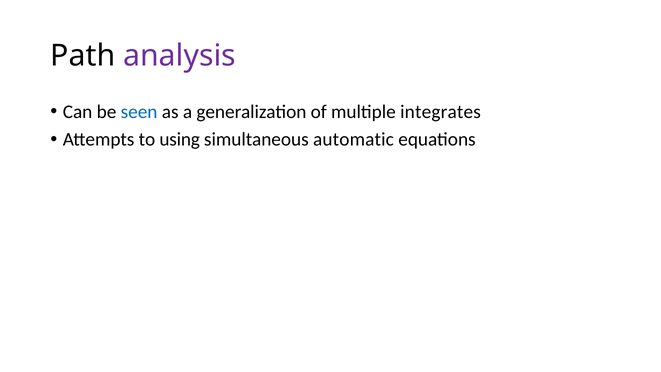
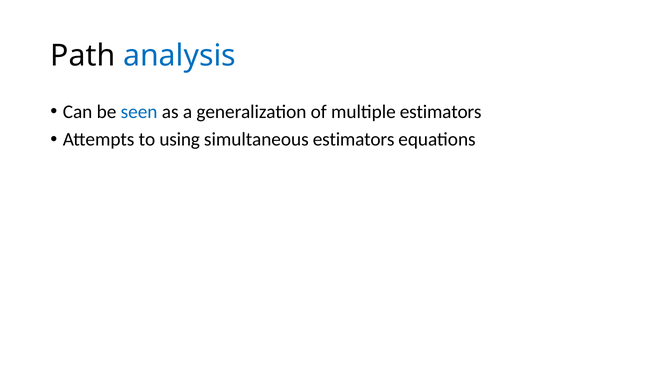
analysis colour: purple -> blue (180, 56)
multiple integrates: integrates -> estimators (441, 112)
simultaneous automatic: automatic -> estimators (354, 139)
